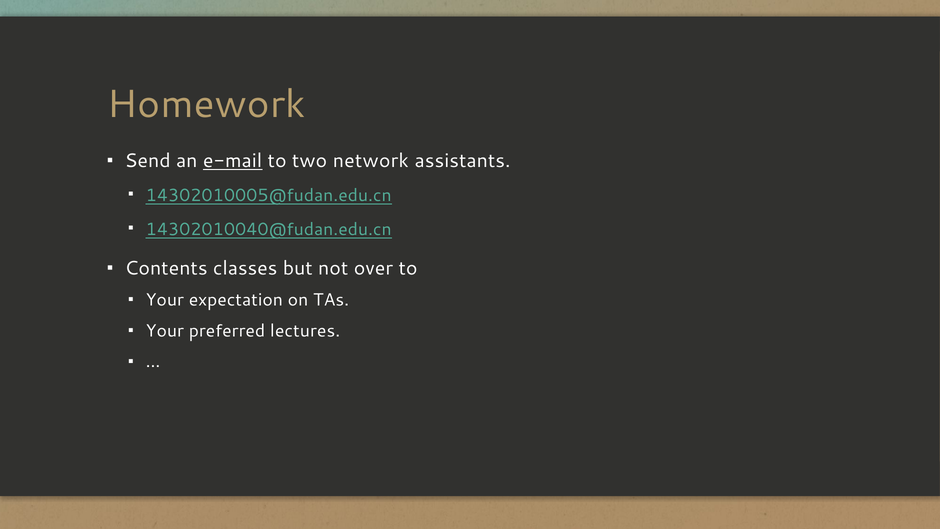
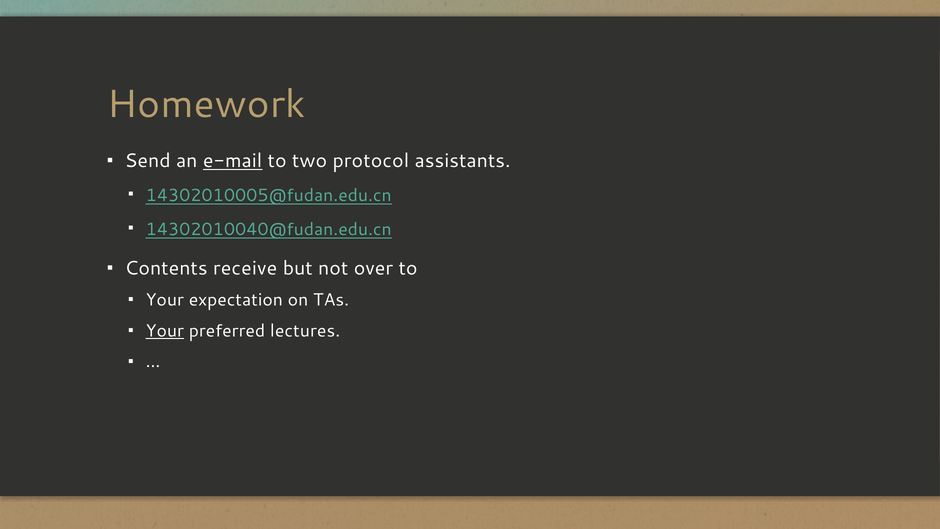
network: network -> protocol (371, 161)
classes: classes -> receive (245, 268)
Your underline: none -> present (165, 331)
